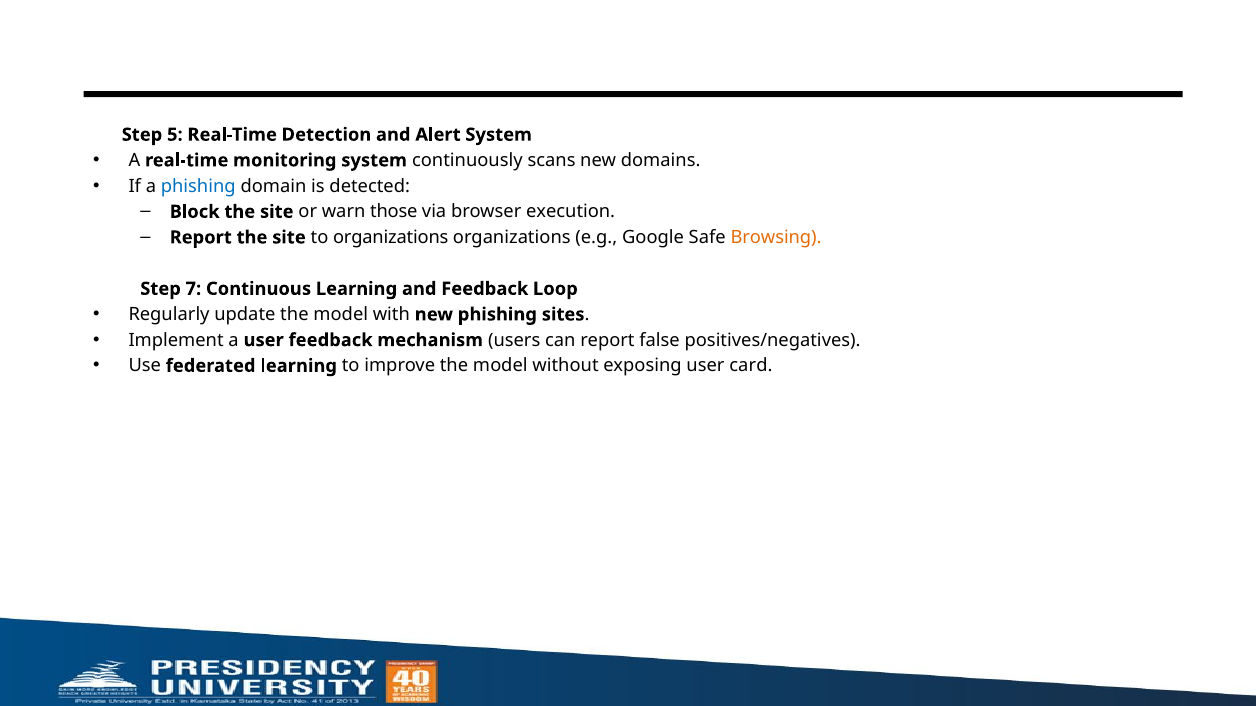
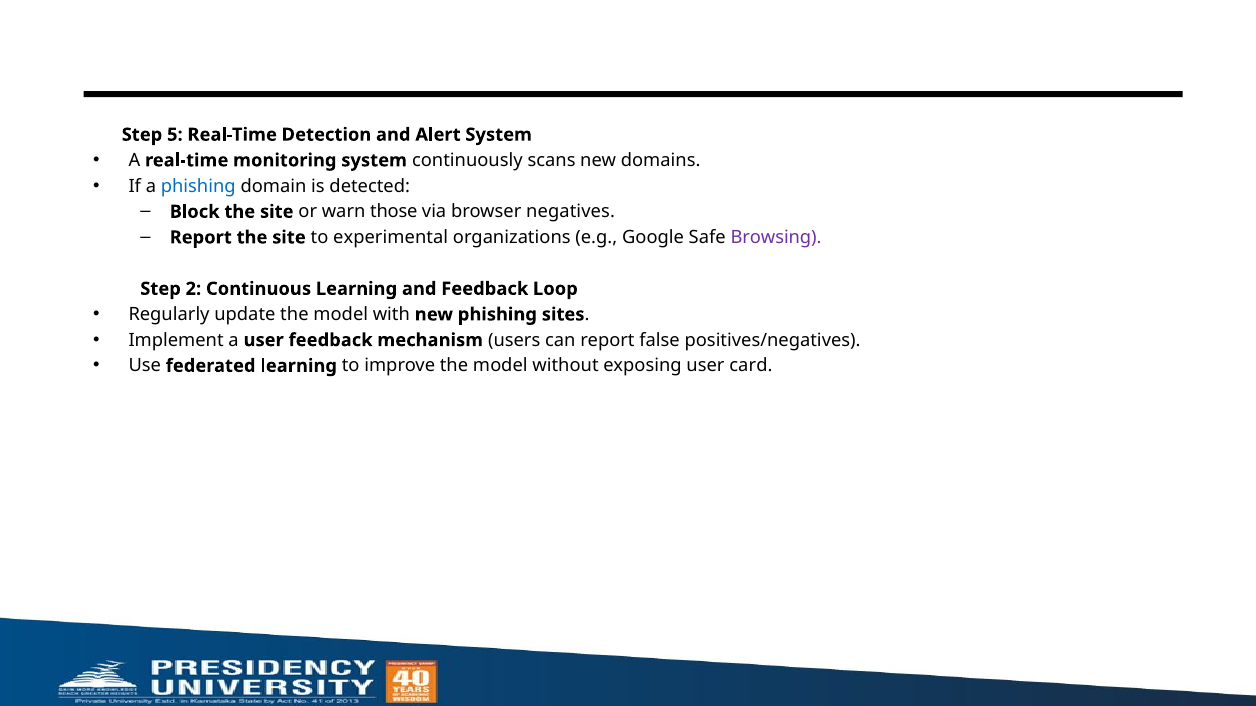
execution: execution -> negatives (571, 212)
to organizations: organizations -> experimental (391, 238)
Browsing colour: orange -> purple (776, 238)
7: 7 -> 2 (193, 289)
